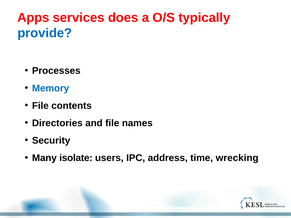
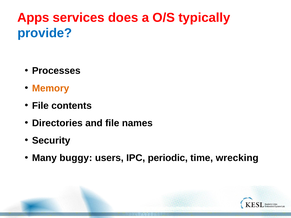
Memory colour: blue -> orange (51, 88)
isolate: isolate -> buggy (76, 158)
address: address -> periodic (168, 158)
